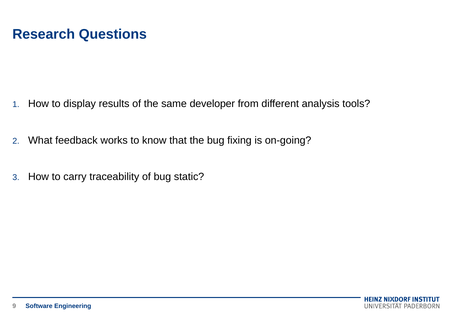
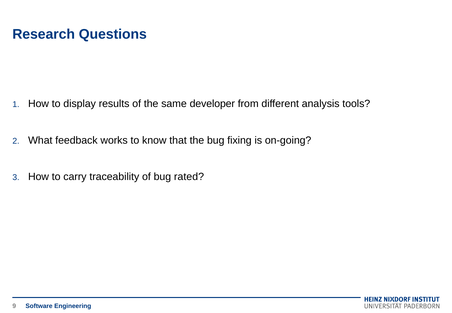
static: static -> rated (189, 177)
